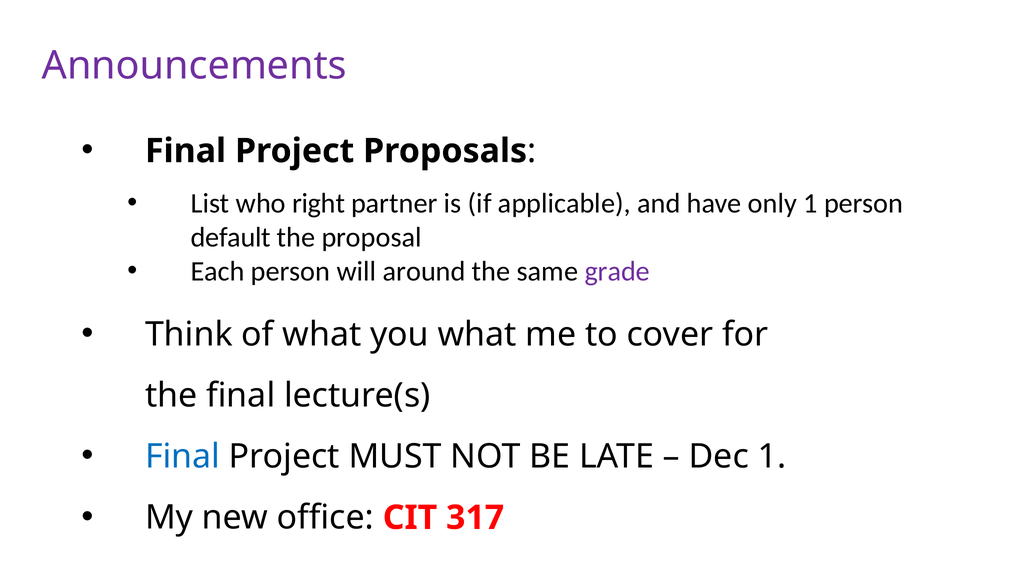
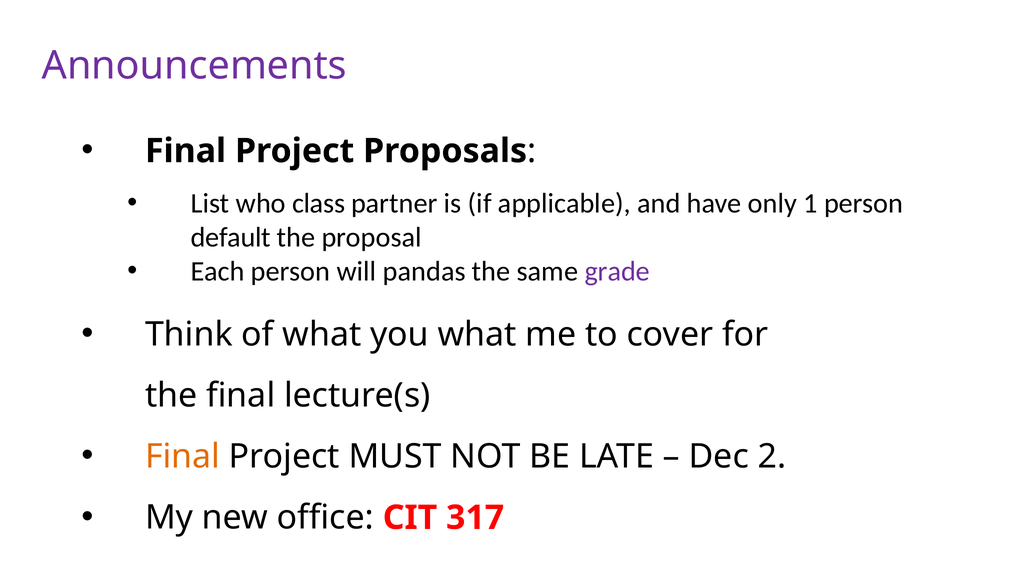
right: right -> class (319, 203)
around: around -> pandas (424, 271)
Final colour: blue -> orange (183, 456)
Dec 1: 1 -> 2 (772, 456)
